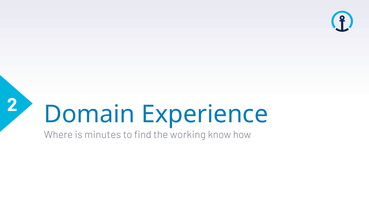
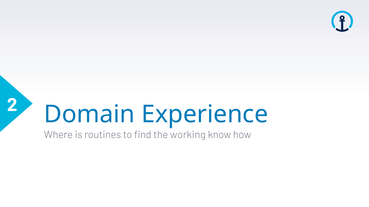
minutes: minutes -> routines (103, 135)
